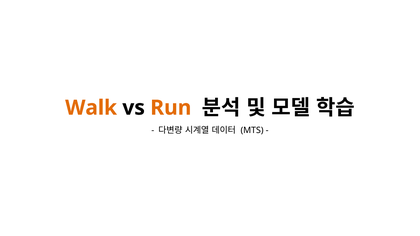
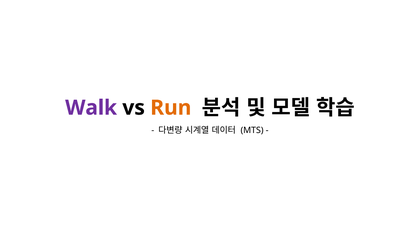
Walk colour: orange -> purple (91, 108)
